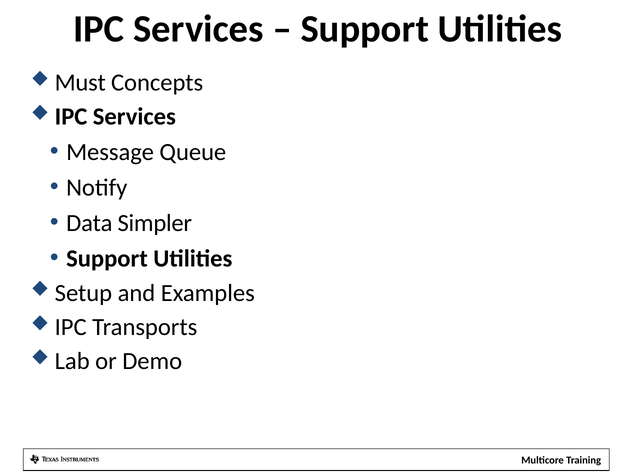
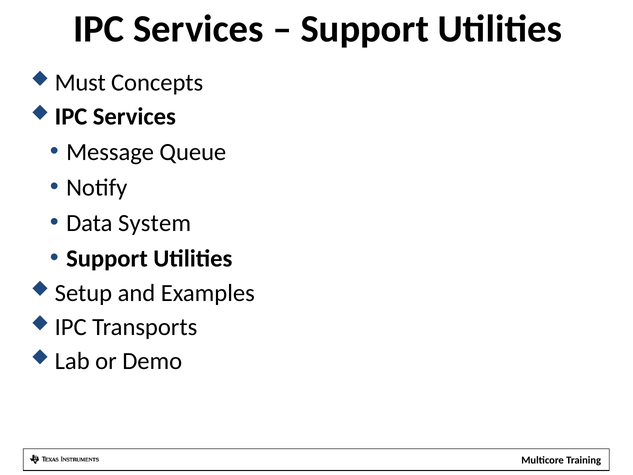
Simpler: Simpler -> System (155, 223)
